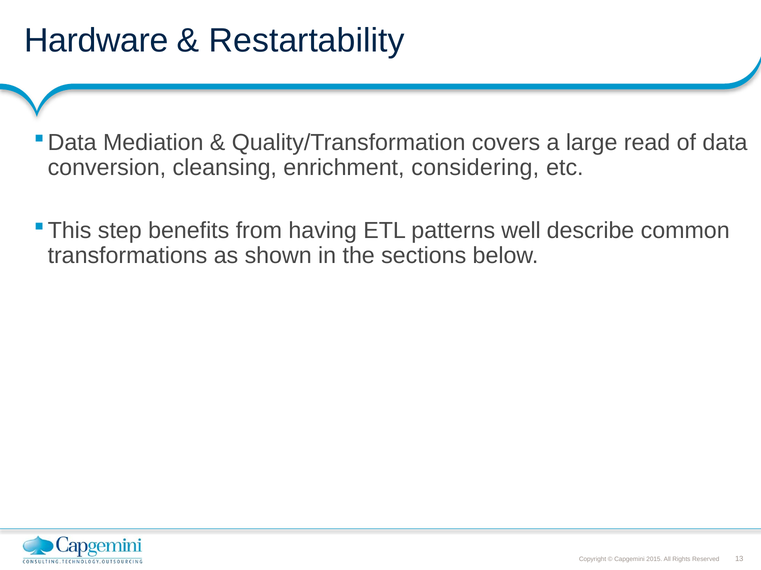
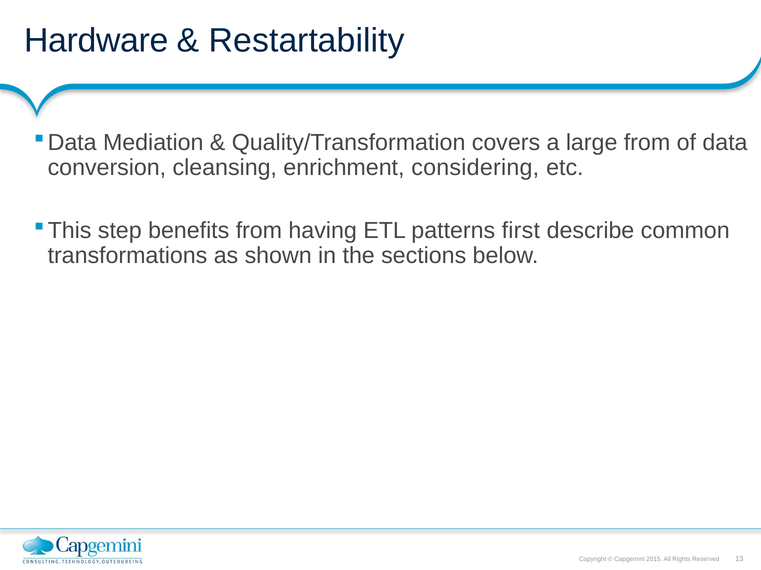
large read: read -> from (647, 143)
well: well -> first (521, 231)
